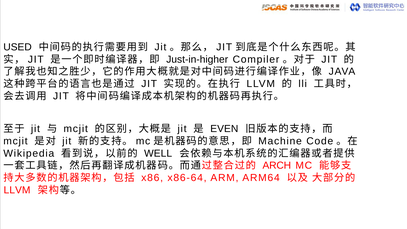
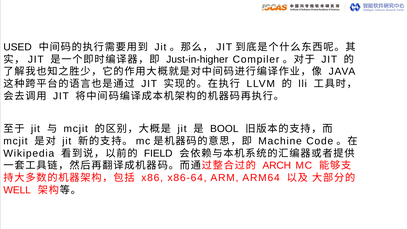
EVEN: EVEN -> BOOL (224, 129)
WELL: WELL -> FIELD (158, 153)
LLVM: LLVM -> WELL (17, 190)
